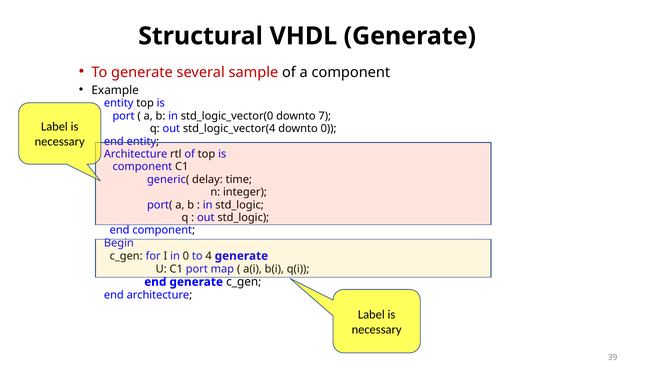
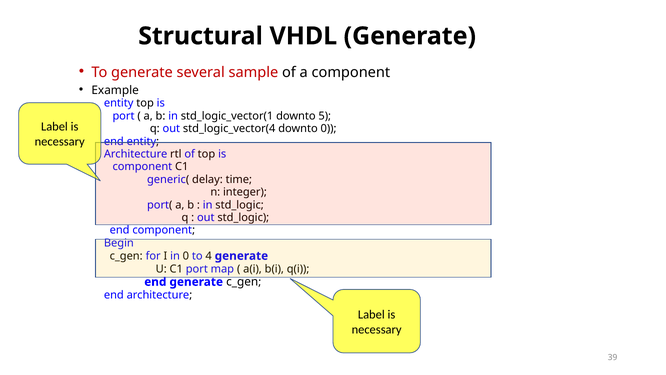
std_logic_vector(0: std_logic_vector(0 -> std_logic_vector(1 (227, 116)
7: 7 -> 5 (325, 116)
